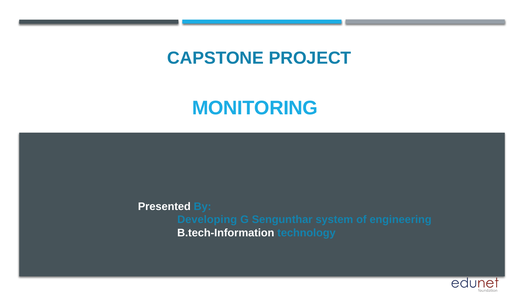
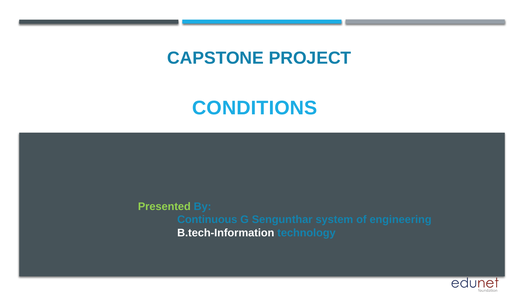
MONITORING: MONITORING -> CONDITIONS (255, 108)
Presented colour: white -> light green (164, 206)
Developing: Developing -> Continuous (207, 220)
